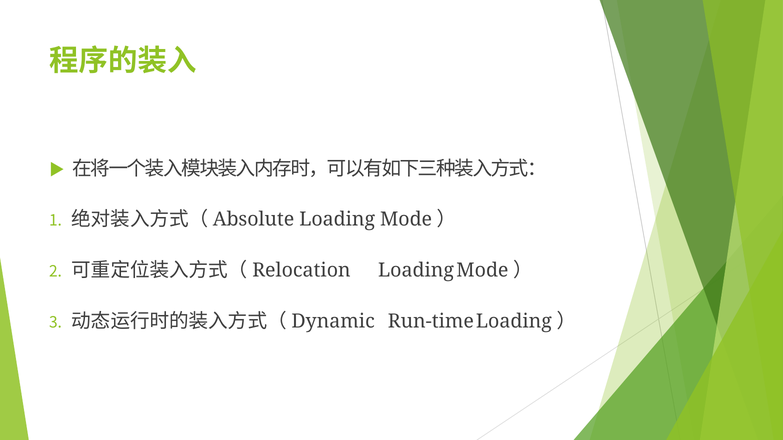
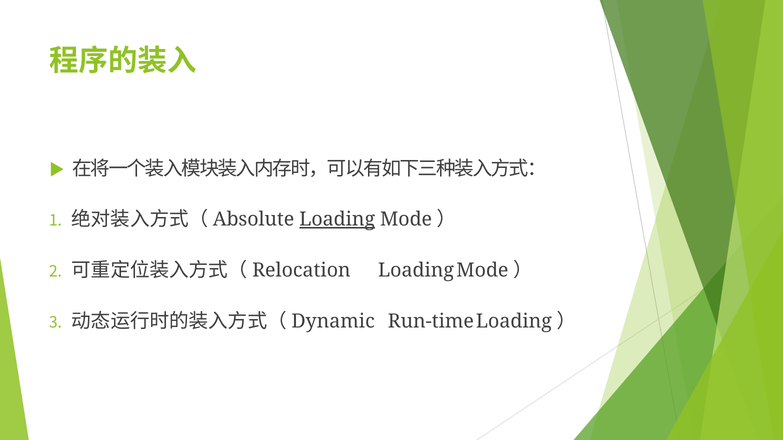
Loading underline: none -> present (337, 220)
